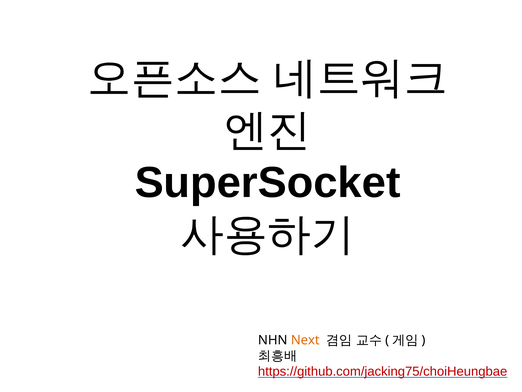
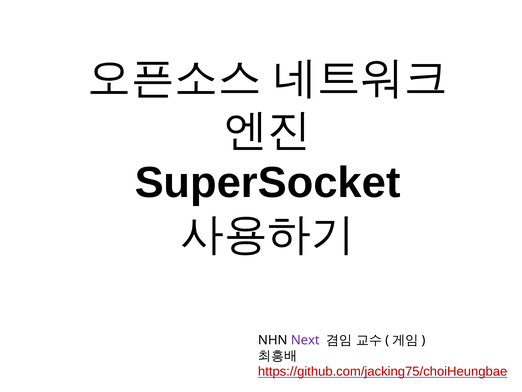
Next colour: orange -> purple (305, 340)
